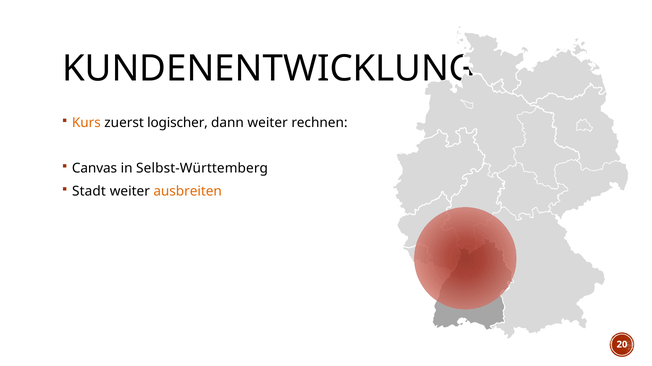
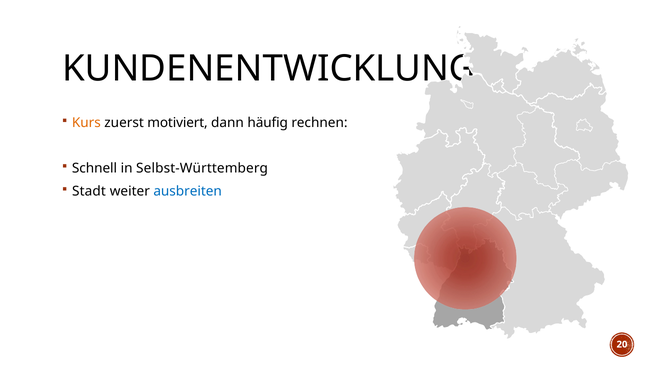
logischer: logischer -> motiviert (178, 123)
dann weiter: weiter -> häufig (268, 123)
Canvas: Canvas -> Schnell (94, 169)
ausbreiten colour: orange -> blue (188, 192)
